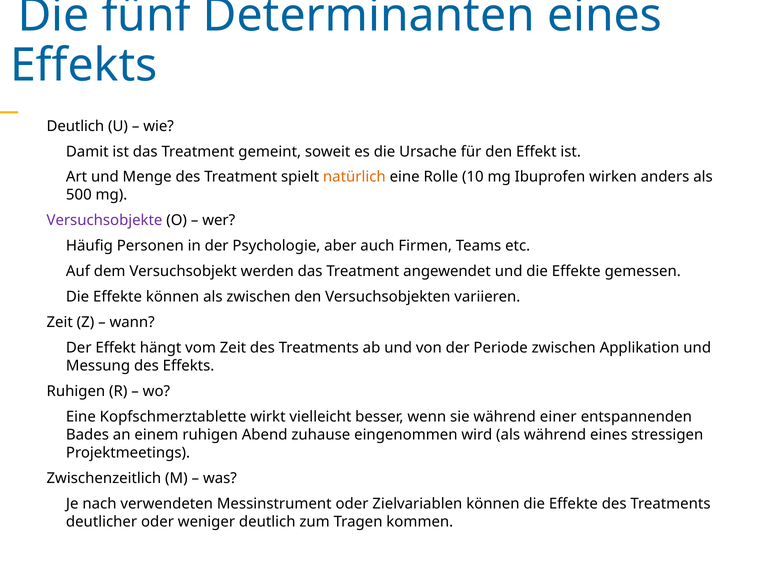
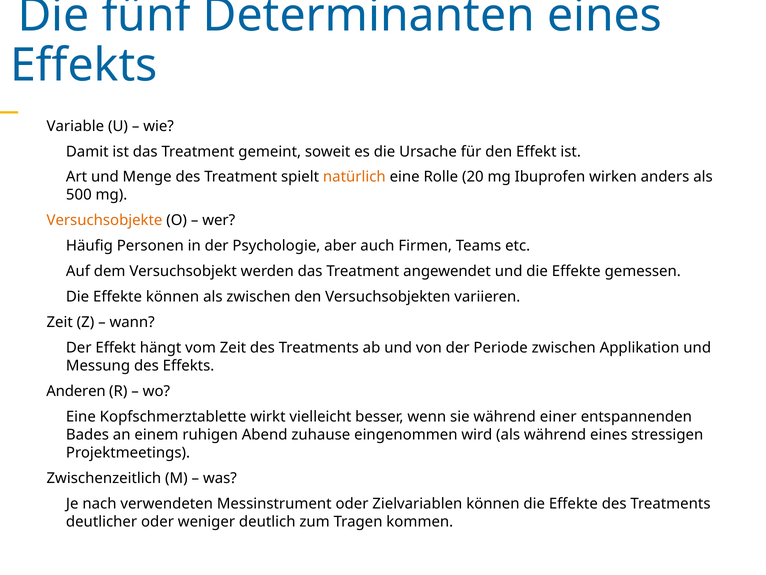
Deutlich: Deutlich -> Variable (75, 126)
10: 10 -> 20 (473, 177)
Versuchsobjekte colour: purple -> orange (104, 220)
Ruhigen: Ruhigen -> Anderen (76, 391)
